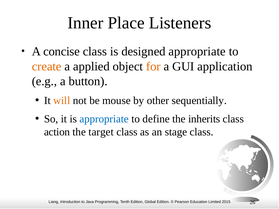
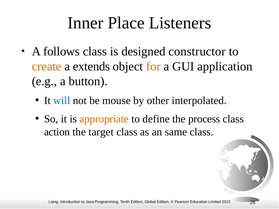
concise: concise -> follows (62, 52)
designed appropriate: appropriate -> constructor (197, 52)
applied: applied -> extends (91, 66)
will colour: orange -> blue (62, 101)
sequentially: sequentially -> interpolated (199, 101)
appropriate colour: blue -> orange (104, 119)
inherits: inherits -> process (204, 119)
stage: stage -> same (176, 132)
